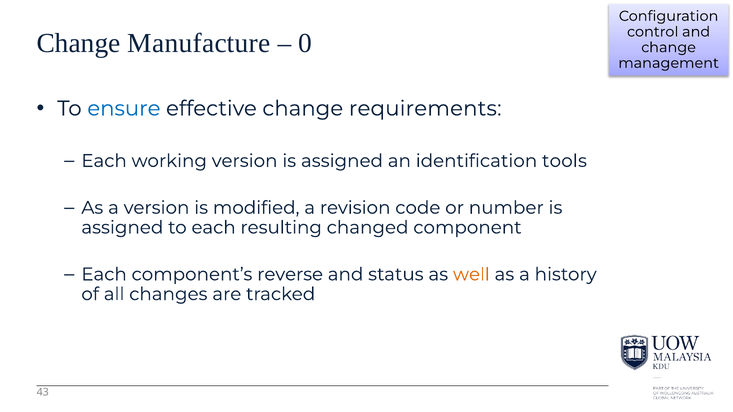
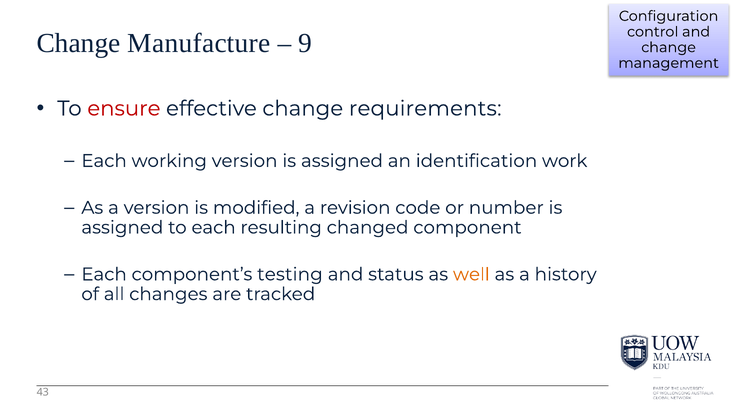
0: 0 -> 9 (305, 43)
ensure colour: blue -> red (124, 109)
tools: tools -> work (565, 161)
reverse: reverse -> testing (290, 275)
